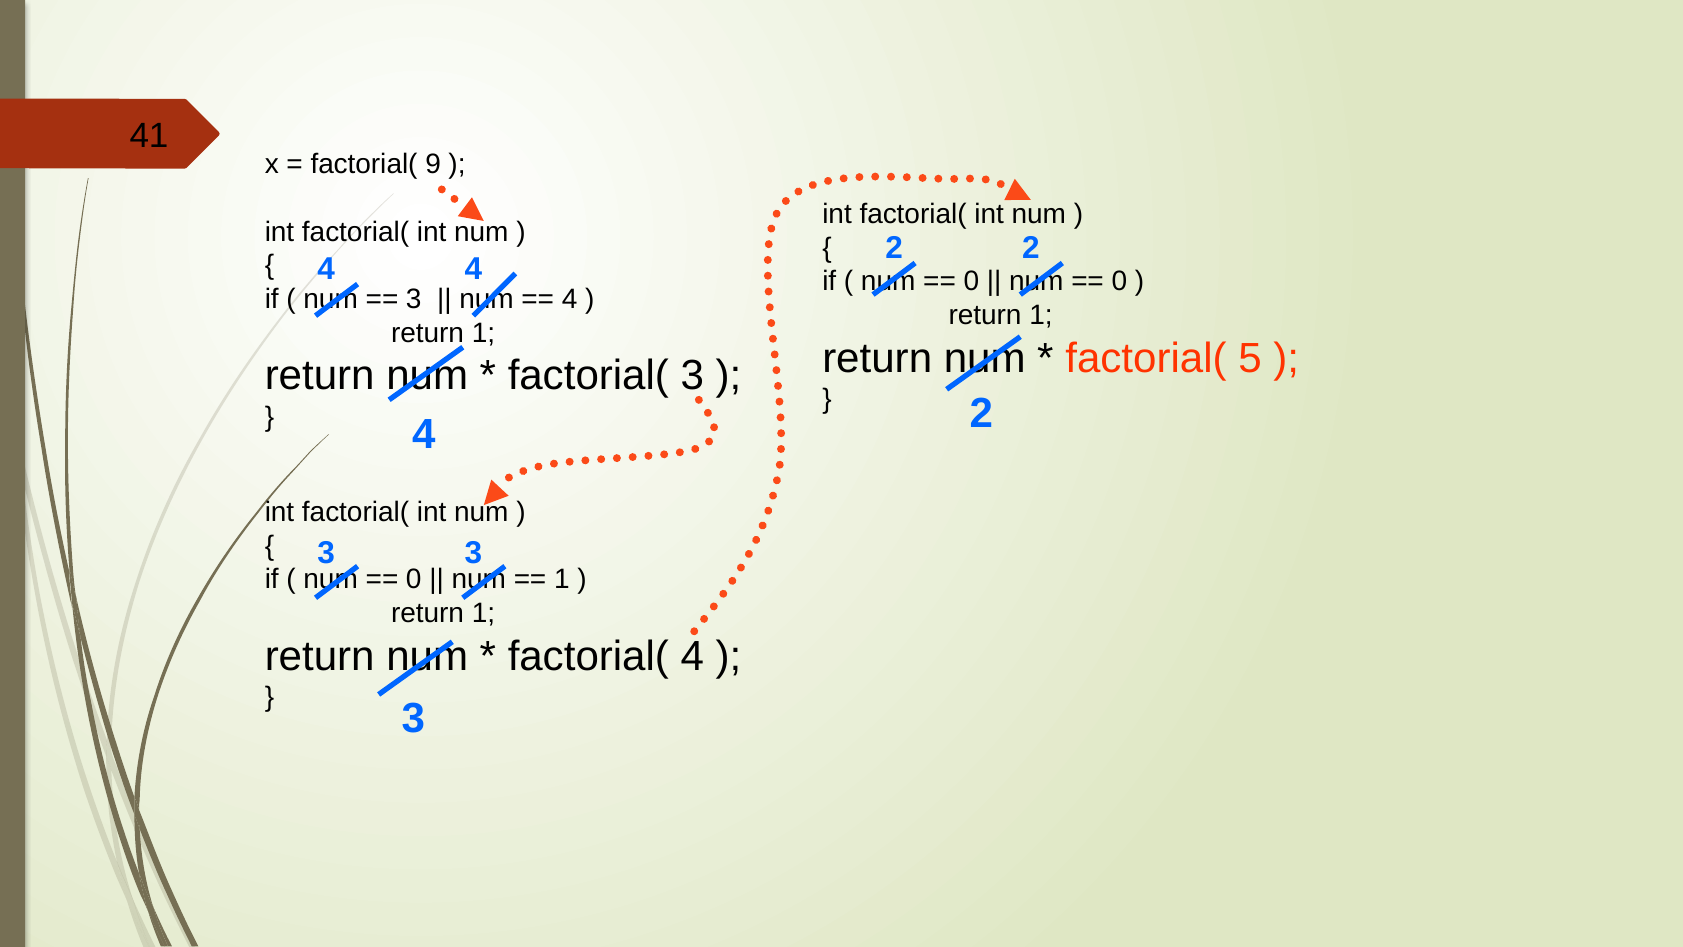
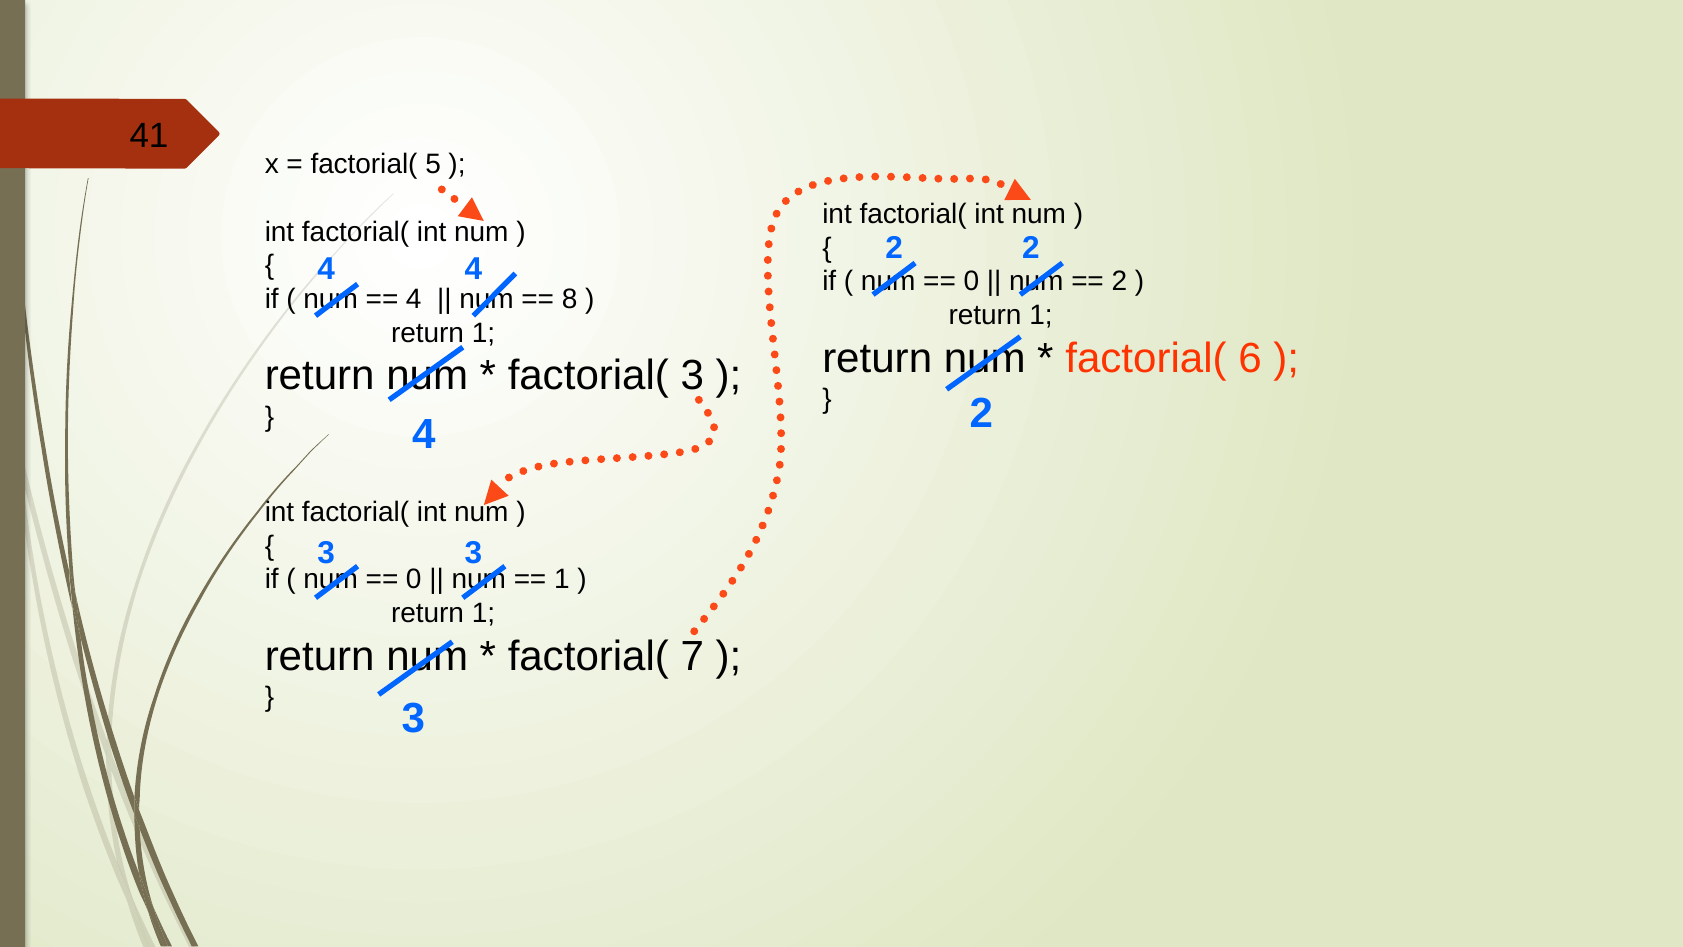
9: 9 -> 5 (433, 165)
0: 0 -> 2 (1119, 282)
3: 3 -> 4 (414, 299)
4: 4 -> 8 (570, 299)
5: 5 -> 6 (1250, 358)
factorial( 4: 4 -> 7 (692, 656)
